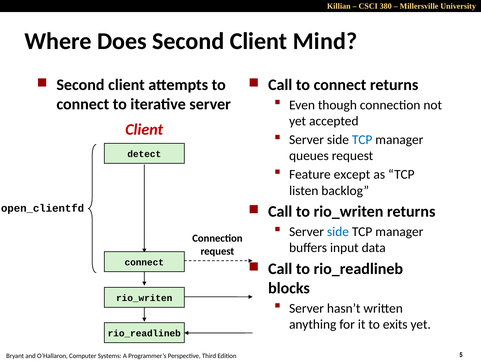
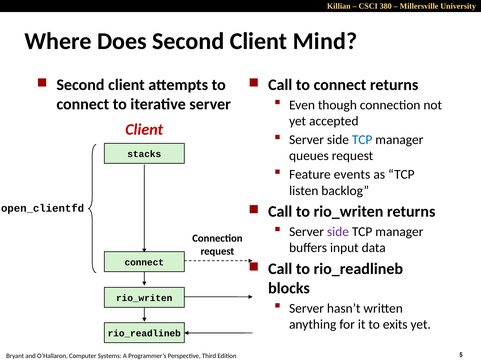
detect: detect -> stacks (144, 154)
except: except -> events (352, 174)
side colour: blue -> purple (338, 232)
